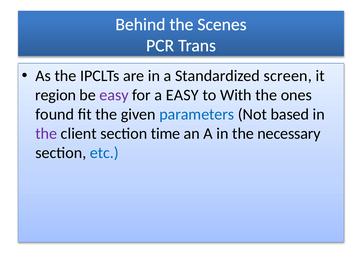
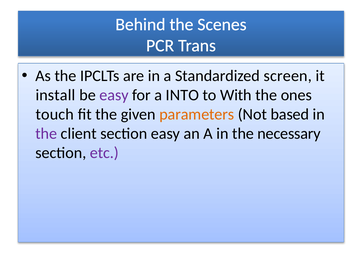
region: region -> install (55, 95)
a EASY: EASY -> INTO (182, 95)
found: found -> touch (55, 115)
parameters colour: blue -> orange (197, 115)
section time: time -> easy (165, 134)
etc colour: blue -> purple (104, 153)
